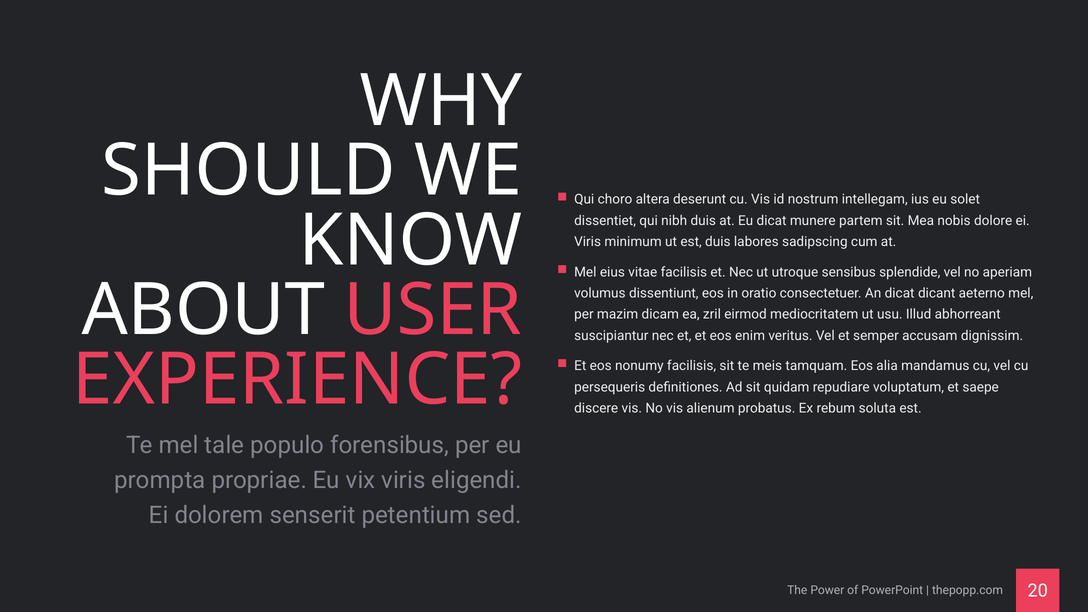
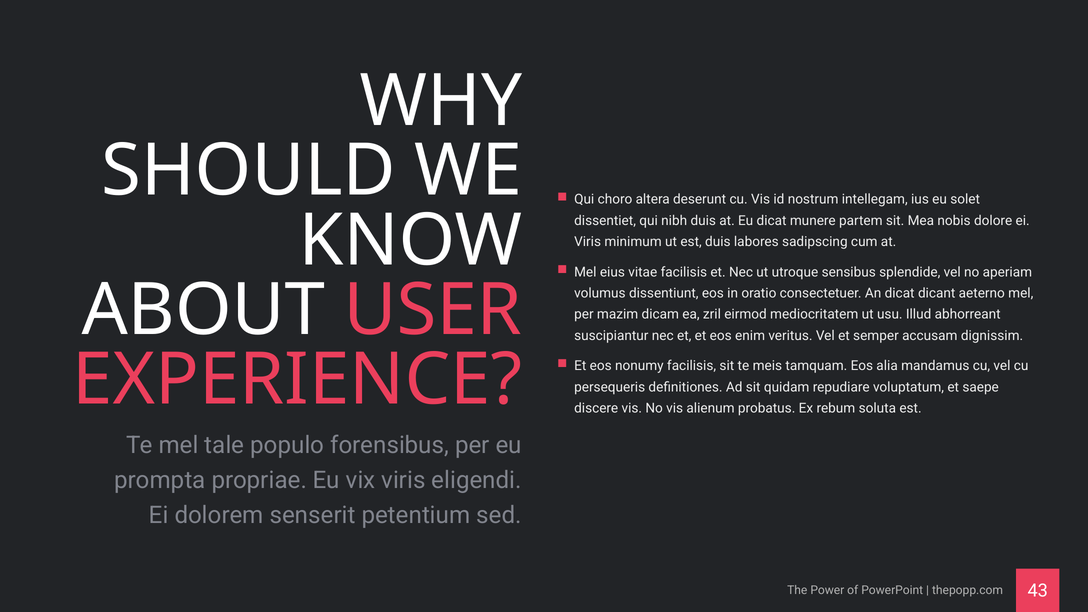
20: 20 -> 43 (1038, 591)
